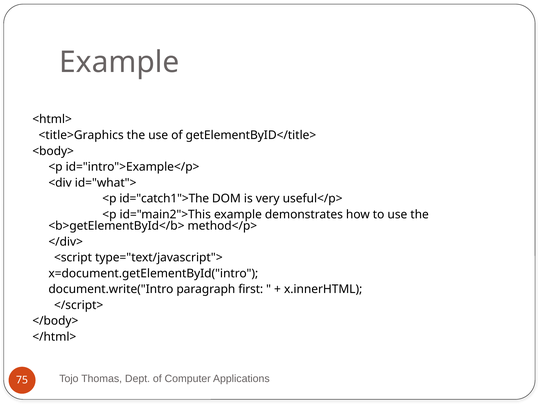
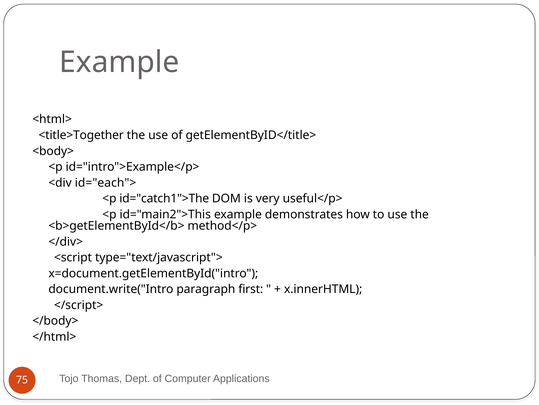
<title>Graphics: <title>Graphics -> <title>Together (81, 135)
id="what">: id="what"> -> id="each"> (106, 182)
